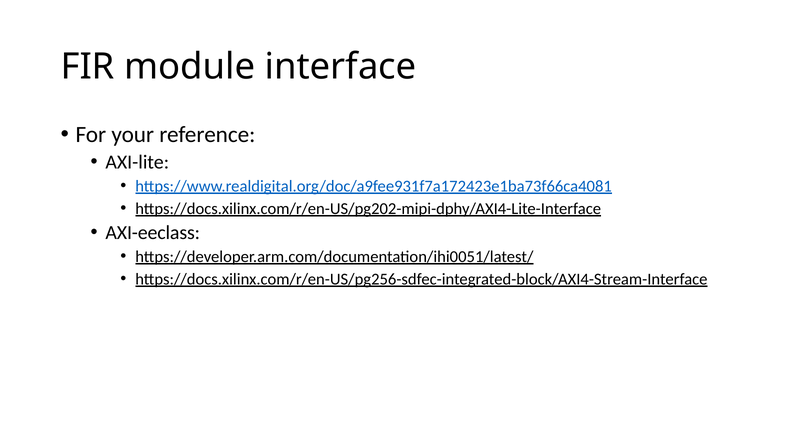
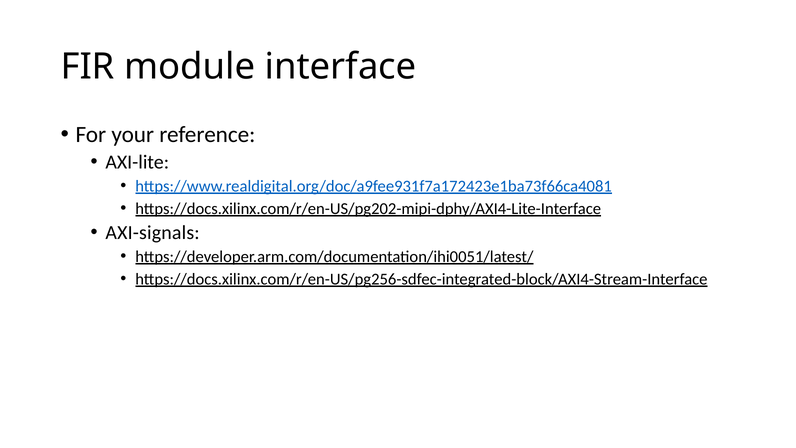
AXI-eeclass: AXI-eeclass -> AXI-signals (153, 232)
